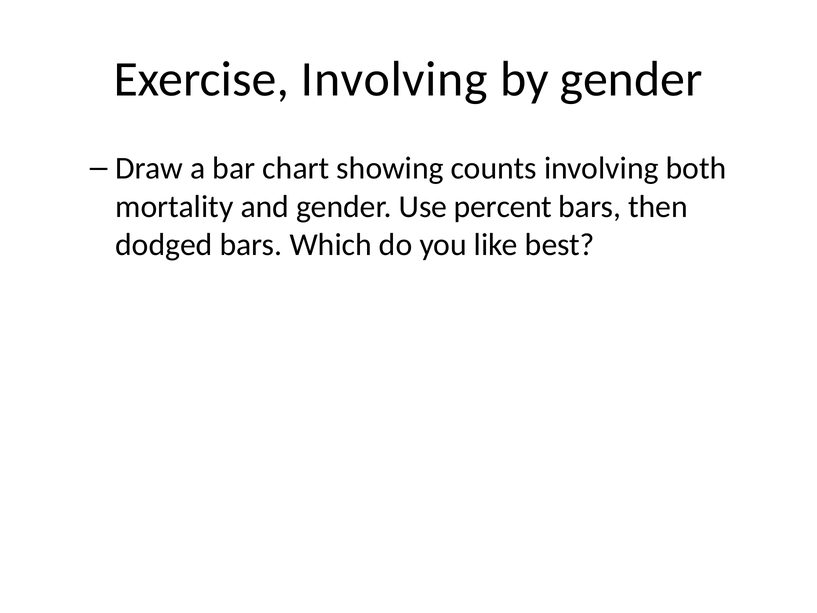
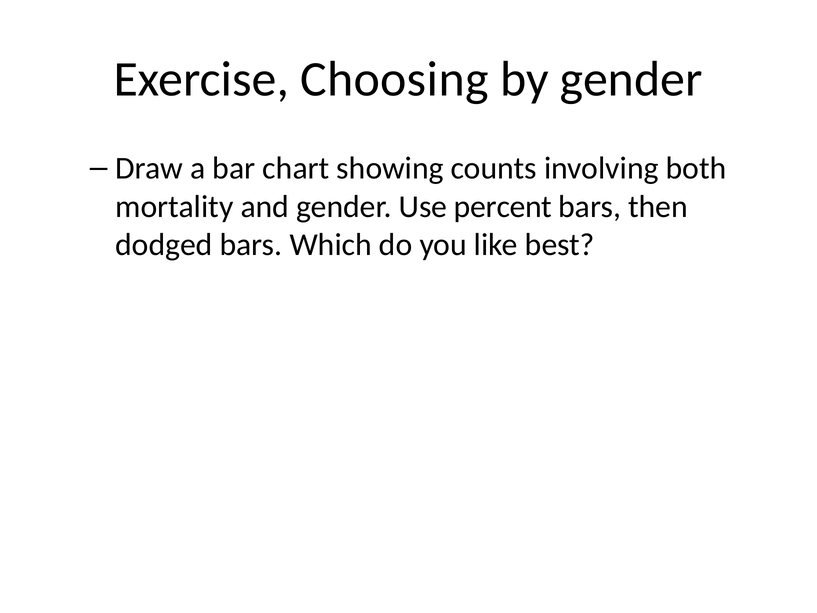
Exercise Involving: Involving -> Choosing (394, 79)
